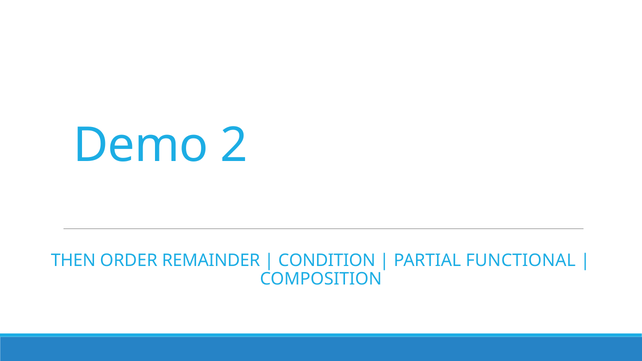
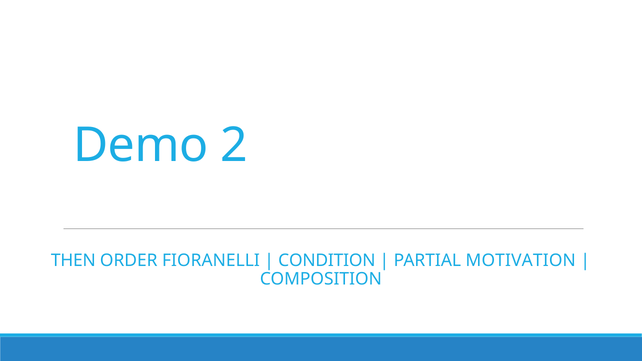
REMAINDER: REMAINDER -> FIORANELLI (211, 260)
FUNCTIONAL: FUNCTIONAL -> MOTIVATION (521, 260)
